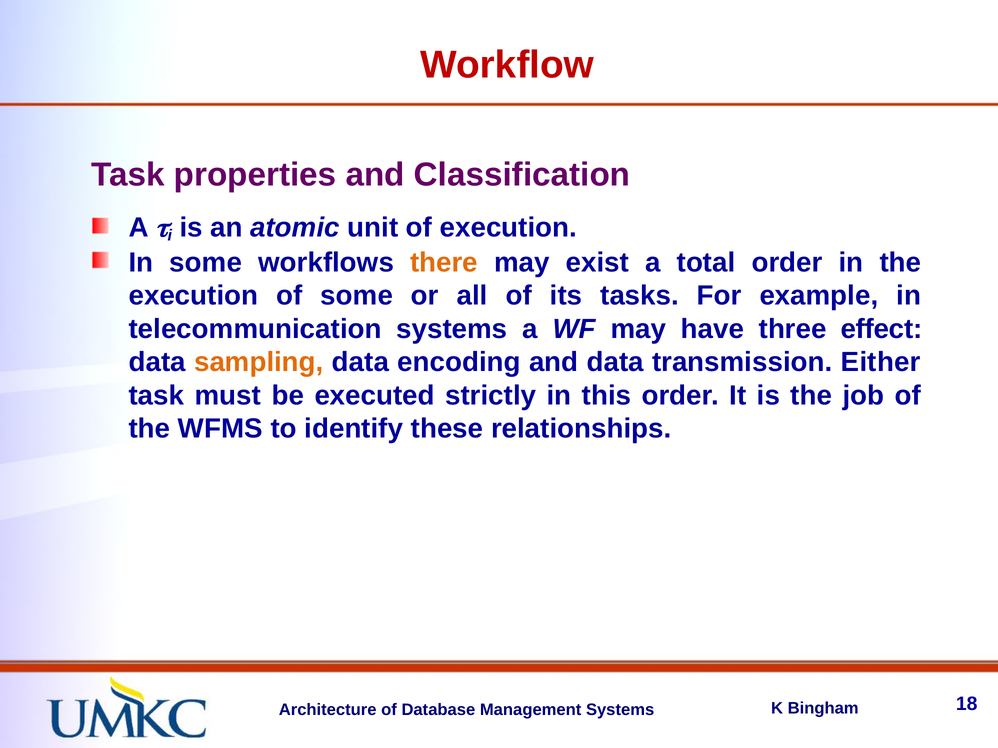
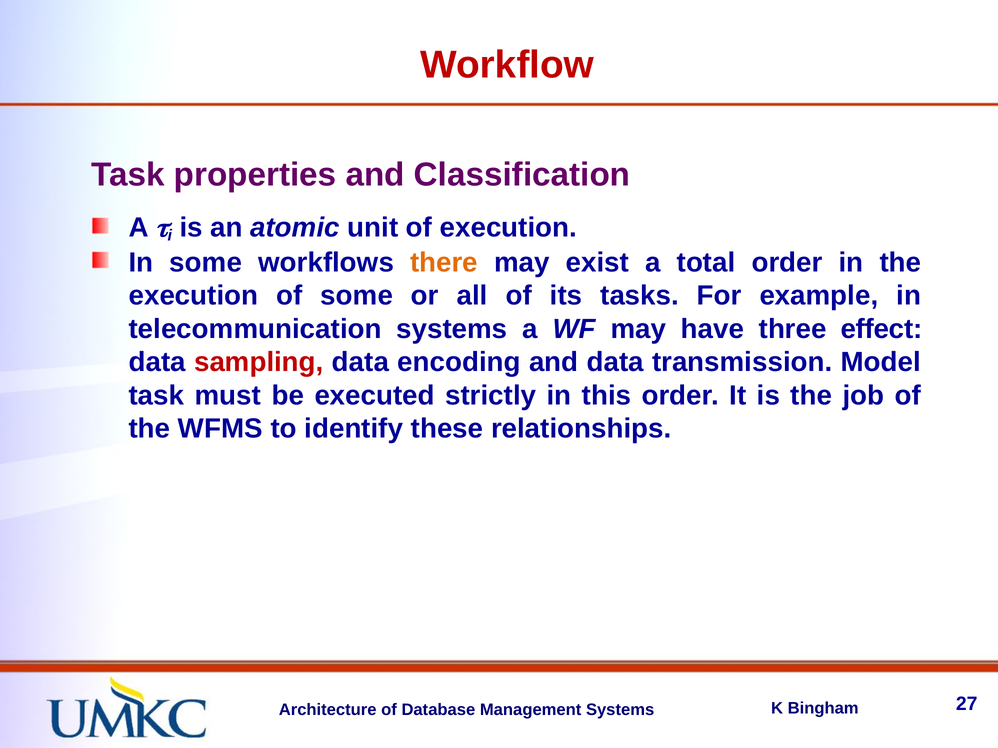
sampling colour: orange -> red (259, 362)
Either: Either -> Model (881, 362)
18: 18 -> 27 (967, 704)
